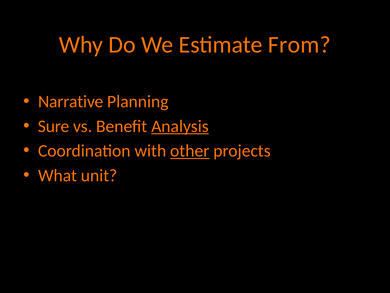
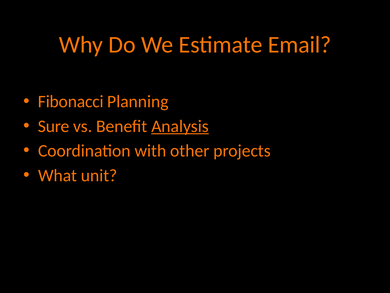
From: From -> Email (300, 45)
Narrative: Narrative -> Fibonacci (71, 101)
other underline: present -> none (190, 151)
